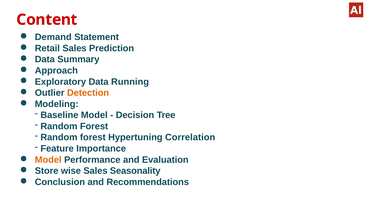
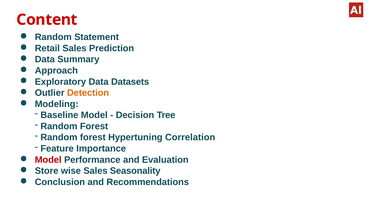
Demand: Demand -> Random (53, 37)
Running: Running -> Datasets (130, 82)
Model colour: orange -> red (48, 159)
